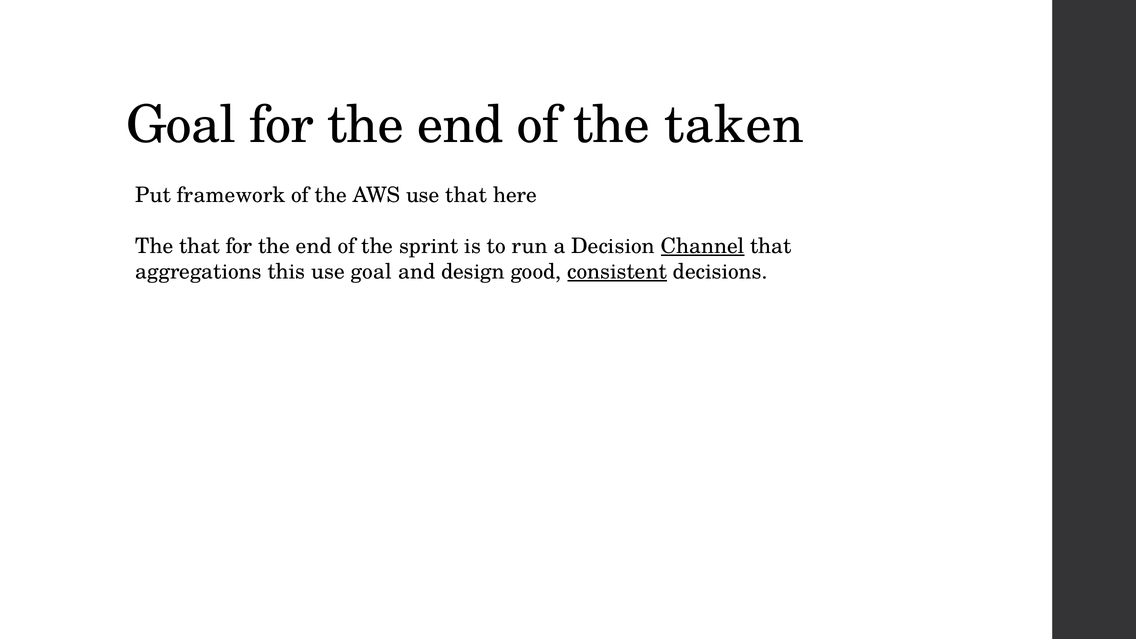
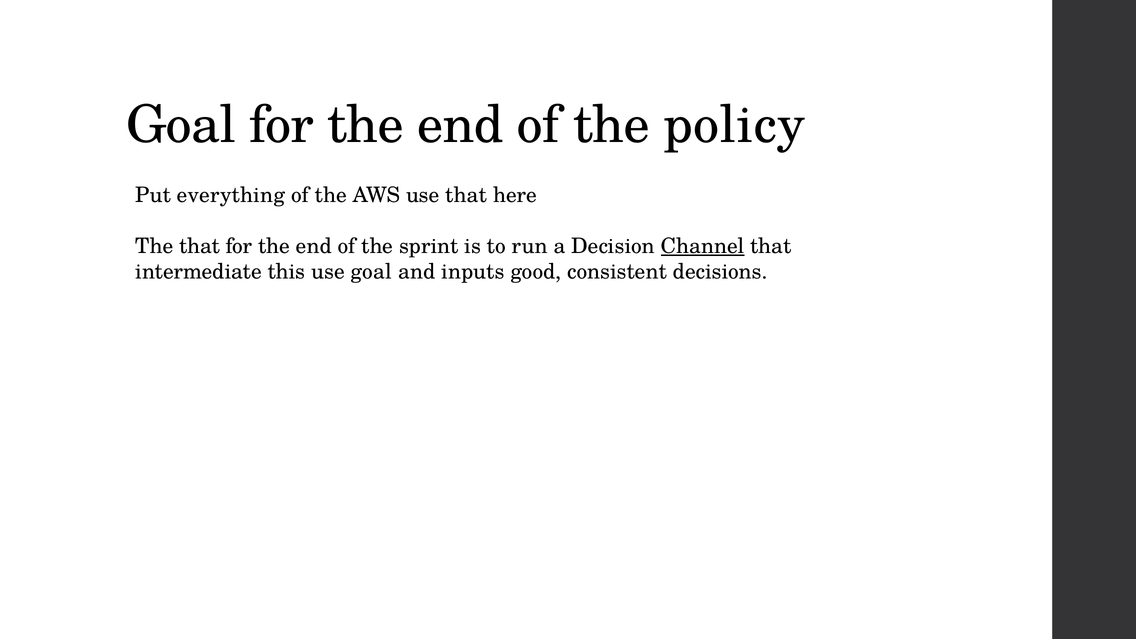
taken: taken -> policy (734, 125)
framework: framework -> everything (231, 195)
aggregations: aggregations -> intermediate (199, 272)
design: design -> inputs (473, 272)
consistent underline: present -> none (617, 272)
